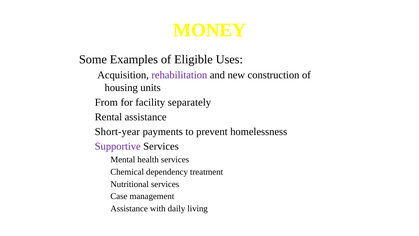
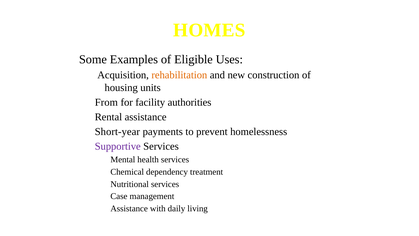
MONEY: MONEY -> HOMES (209, 30)
rehabilitation colour: purple -> orange (179, 75)
separately: separately -> authorities (190, 102)
